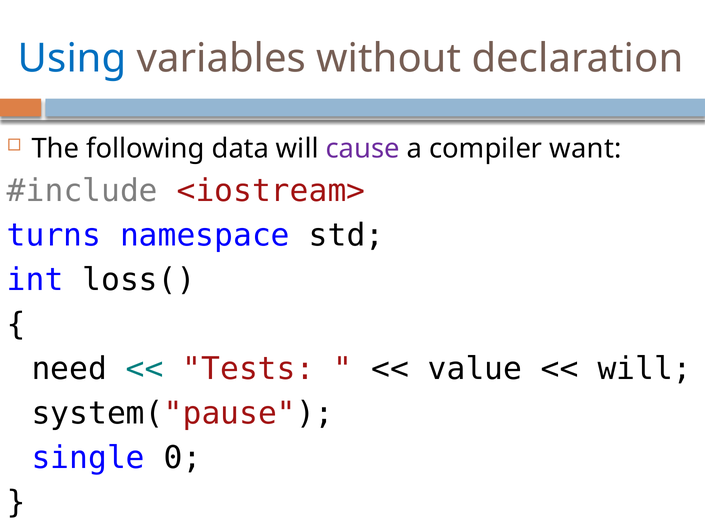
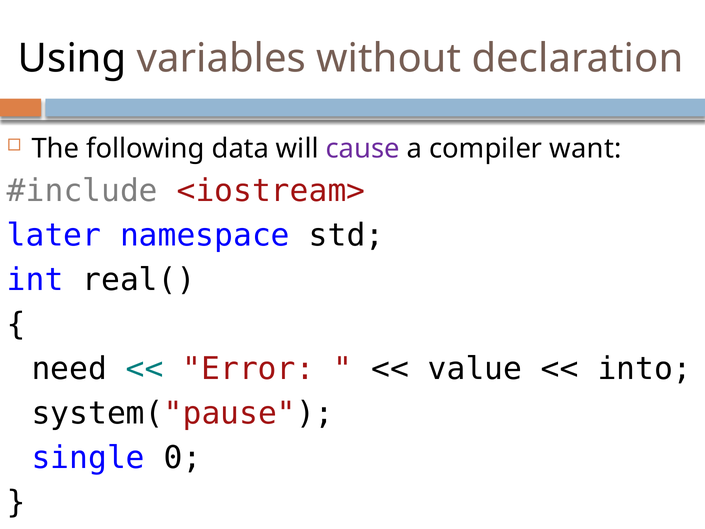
Using colour: blue -> black (72, 59)
turns: turns -> later (54, 235)
loss(: loss( -> real( (139, 280)
Tests: Tests -> Error (248, 369)
will: will -> into (645, 369)
